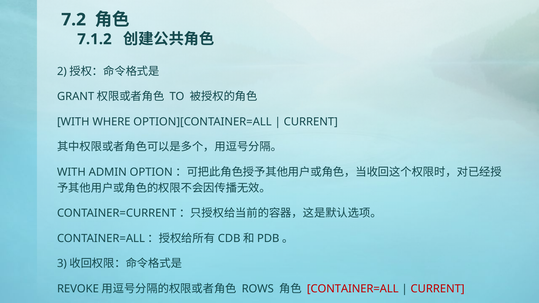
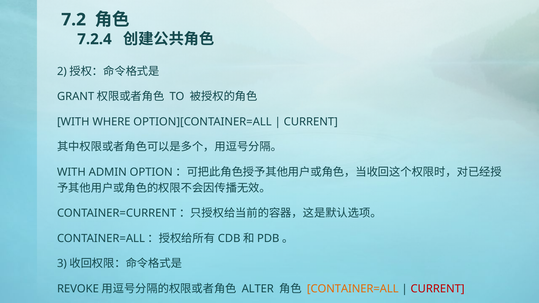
7.1.2: 7.1.2 -> 7.2.4 (94, 39)
ROWS: ROWS -> ALTER (258, 289)
CONTAINER=ALL colour: red -> orange (353, 289)
